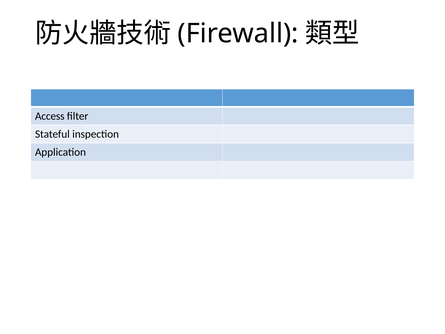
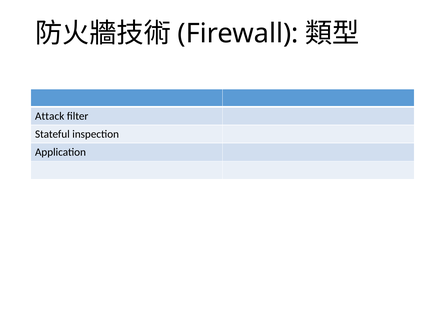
Access: Access -> Attack (50, 116)
